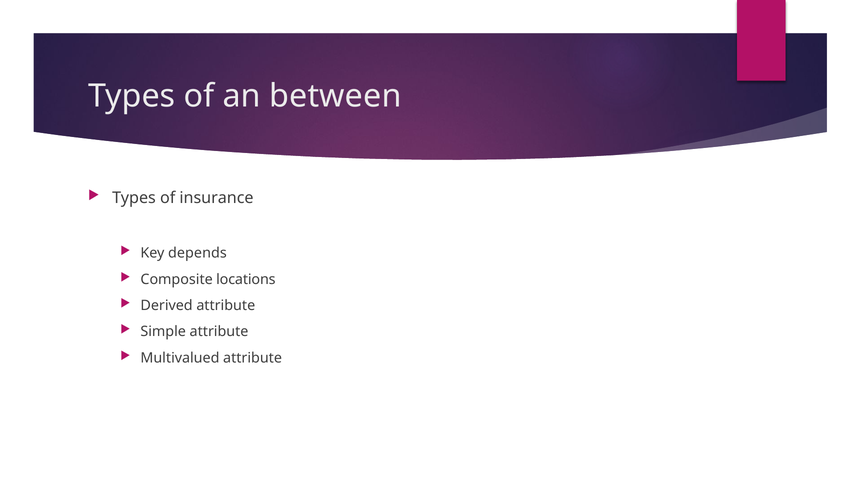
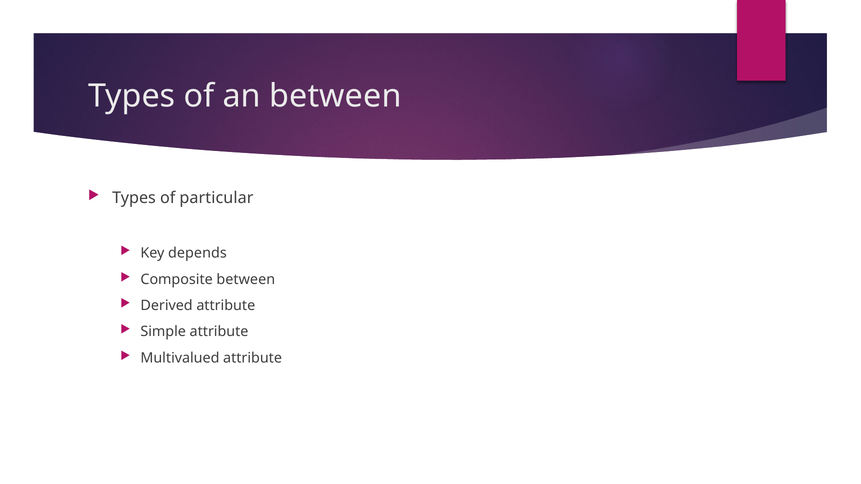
insurance: insurance -> particular (216, 198)
Composite locations: locations -> between (246, 280)
